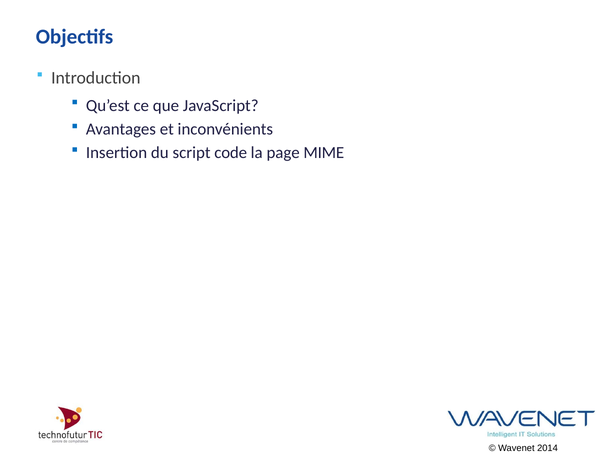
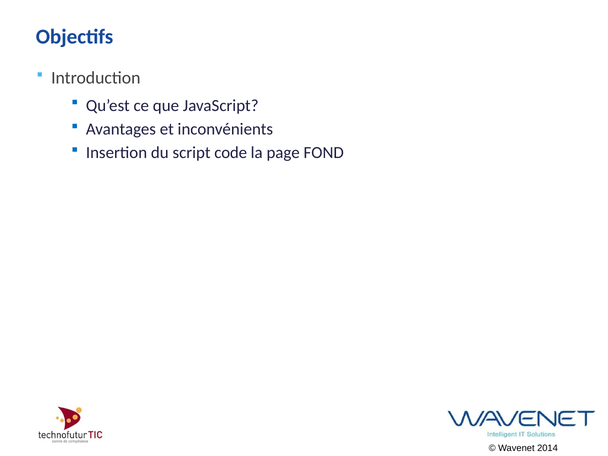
MIME: MIME -> FOND (324, 153)
